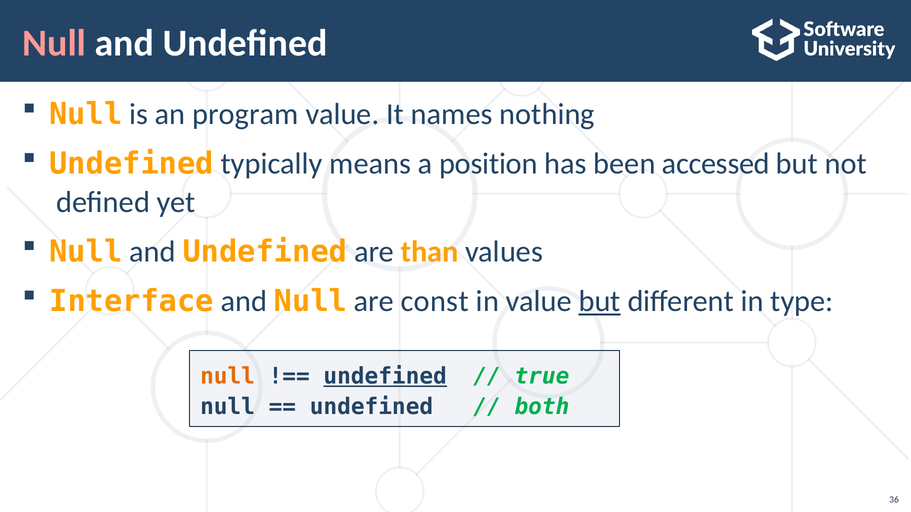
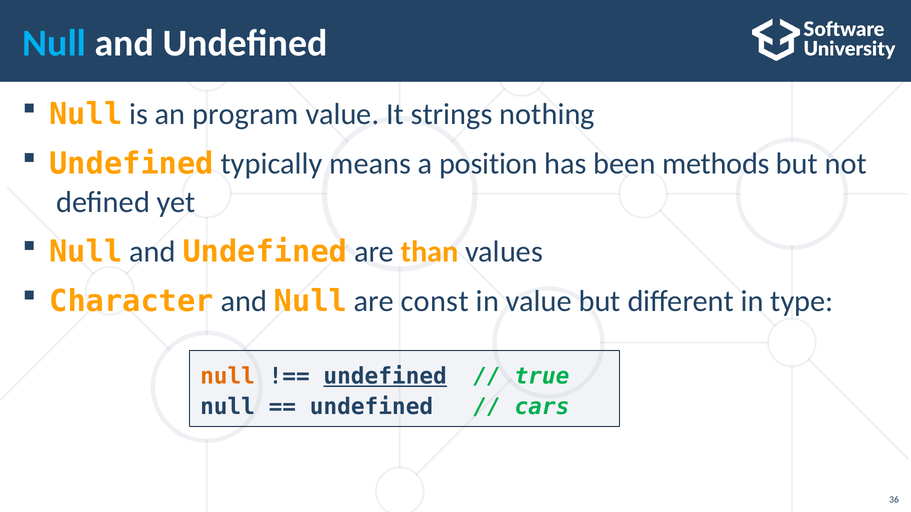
Null colour: pink -> light blue (54, 43)
names: names -> strings (452, 114)
accessed: accessed -> methods (716, 164)
Interface: Interface -> Character (131, 302)
but underline: present -> none (600, 302)
both: both -> cars (542, 407)
